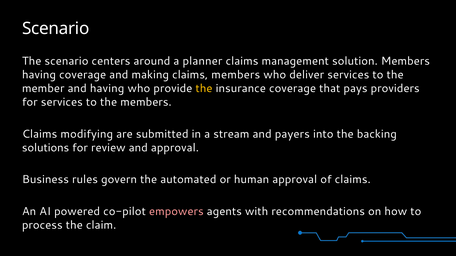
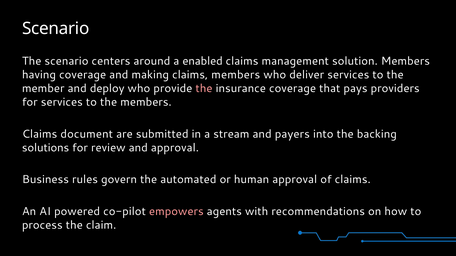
planner: planner -> enabled (203, 61)
and having: having -> deploy (107, 89)
the colour: yellow -> pink (204, 89)
modifying: modifying -> document (87, 134)
